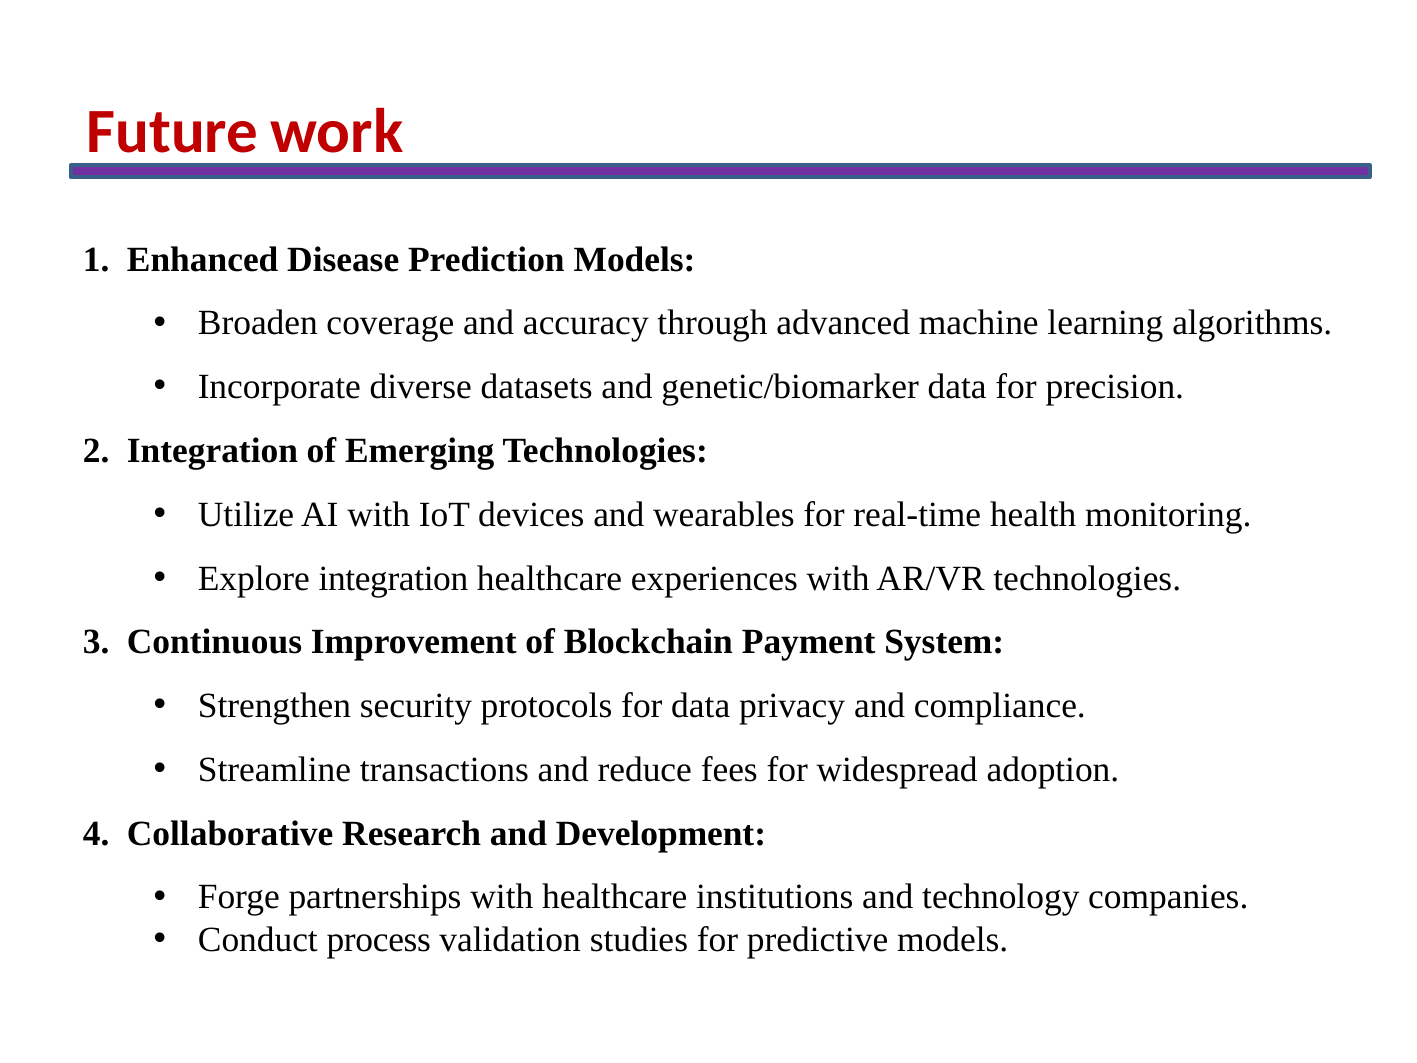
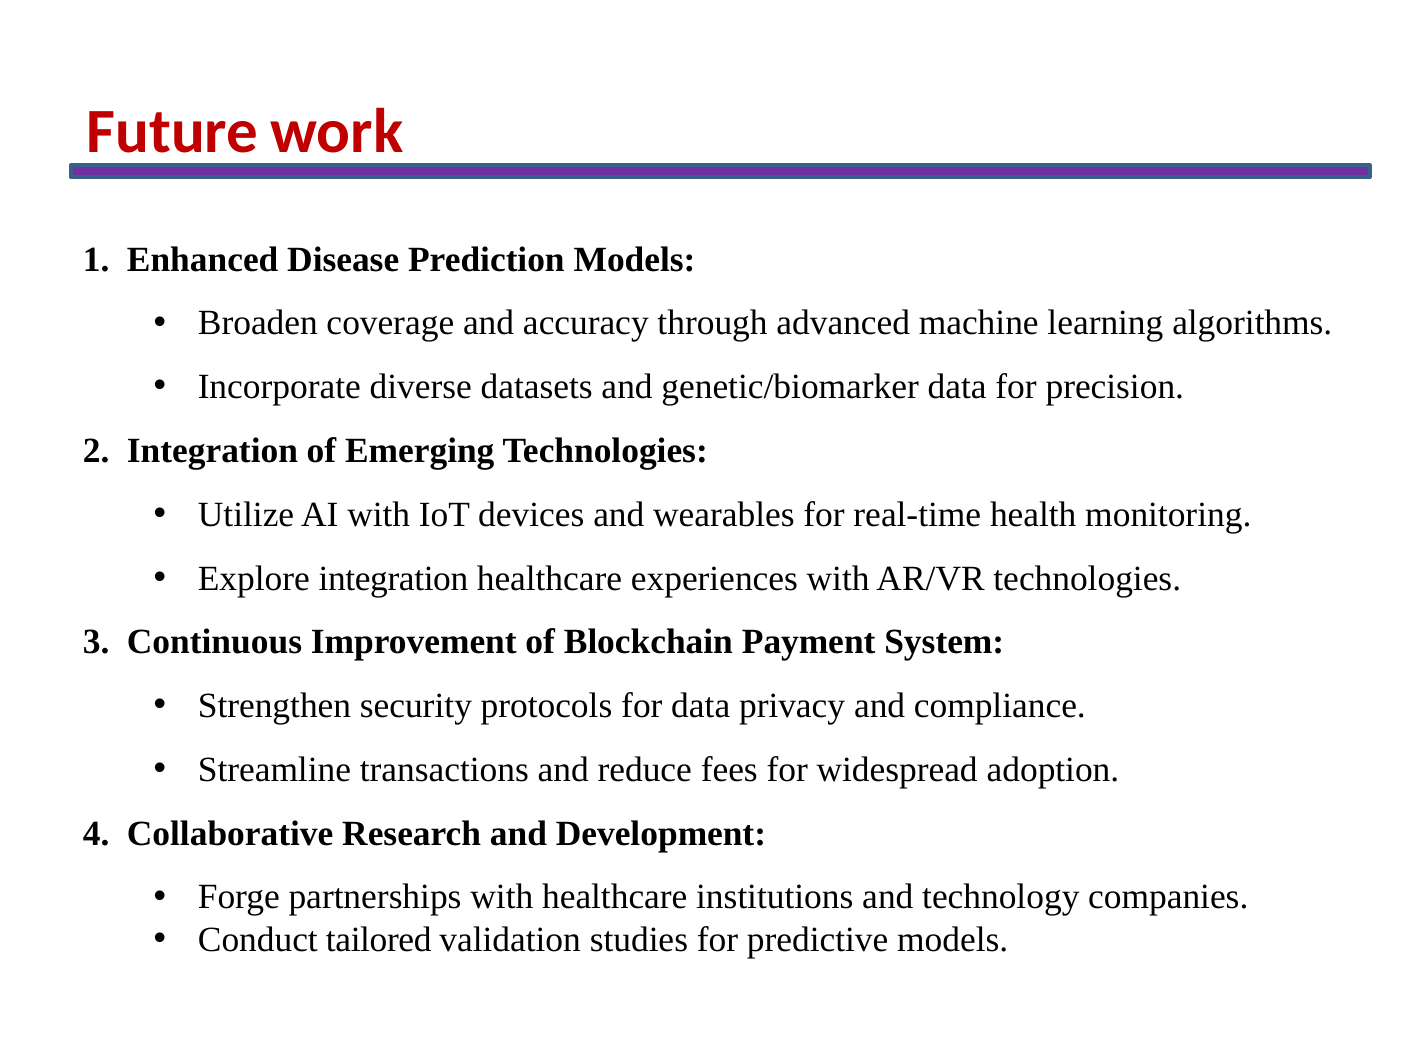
process: process -> tailored (379, 940)
